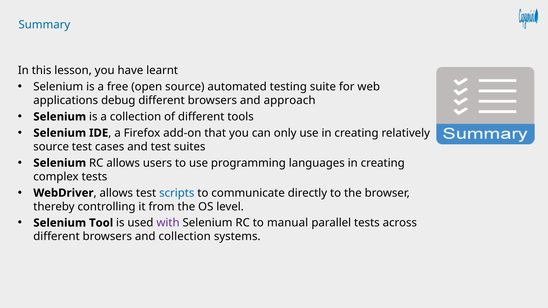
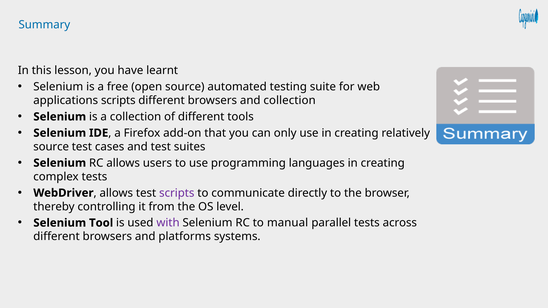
applications debug: debug -> scripts (118, 101)
and approach: approach -> collection (290, 101)
scripts colour: blue -> purple (177, 193)
and collection: collection -> platforms (185, 237)
